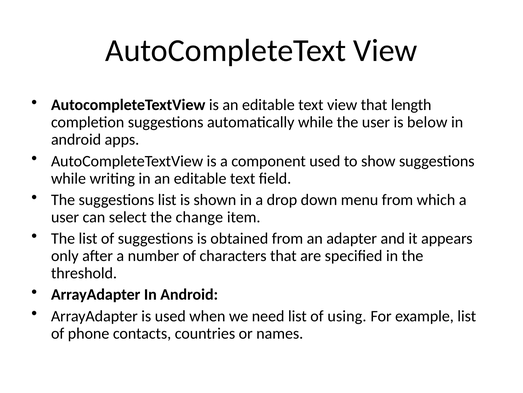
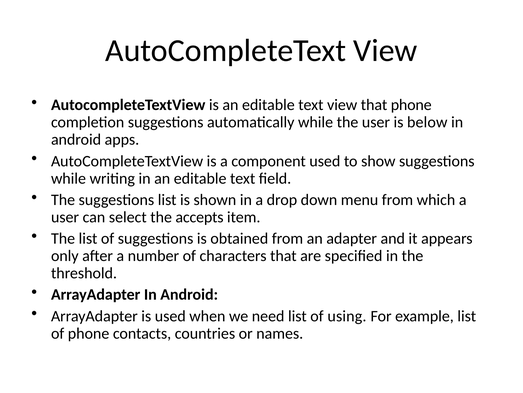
that length: length -> phone (411, 105)
change: change -> accepts (200, 217)
